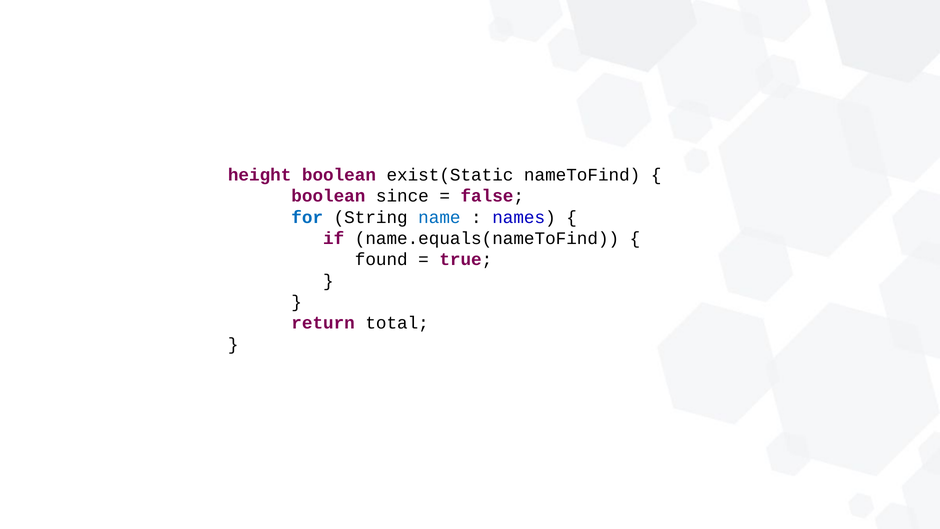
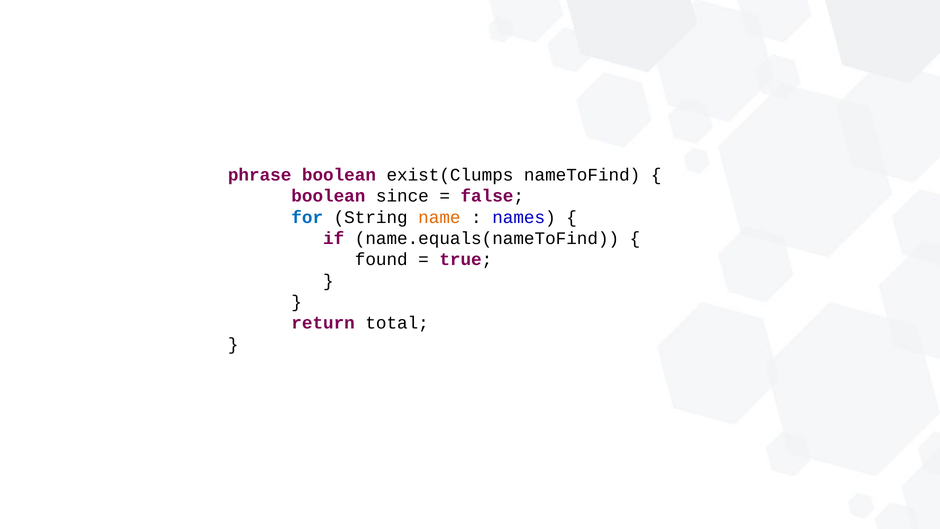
height: height -> phrase (260, 175)
exist(Static: exist(Static -> exist(Clumps (450, 175)
name colour: blue -> orange (439, 217)
